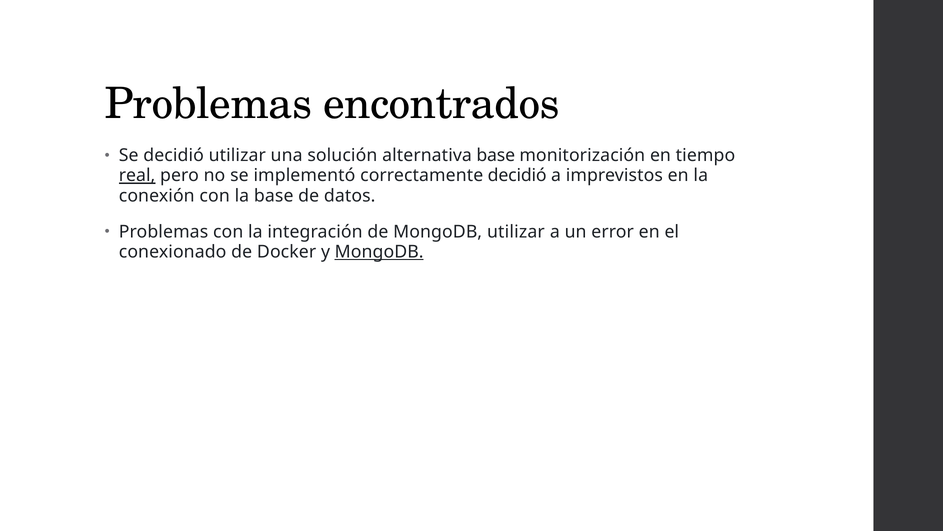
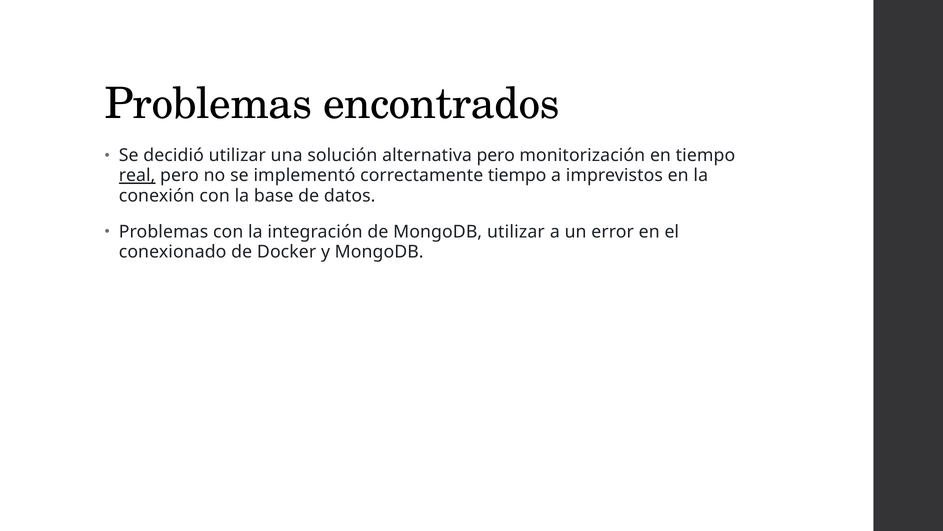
alternativa base: base -> pero (496, 155)
correctamente decidió: decidió -> tiempo (517, 175)
MongoDB underline: present -> none (379, 252)
